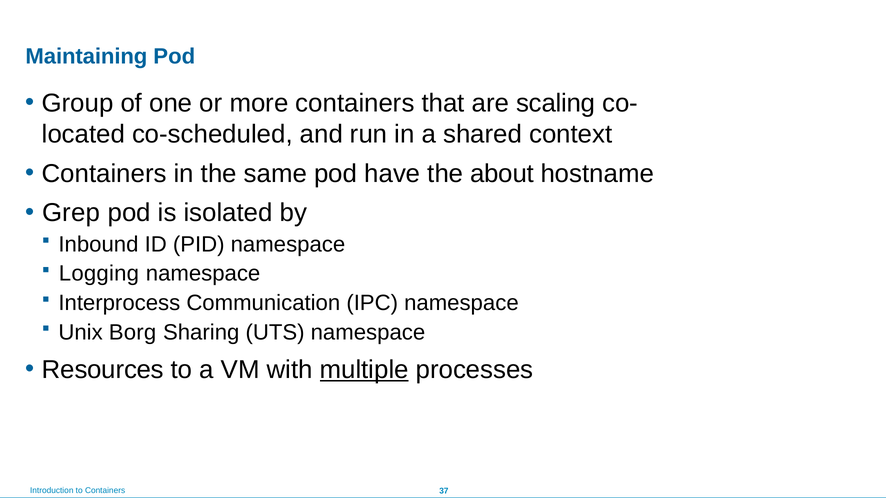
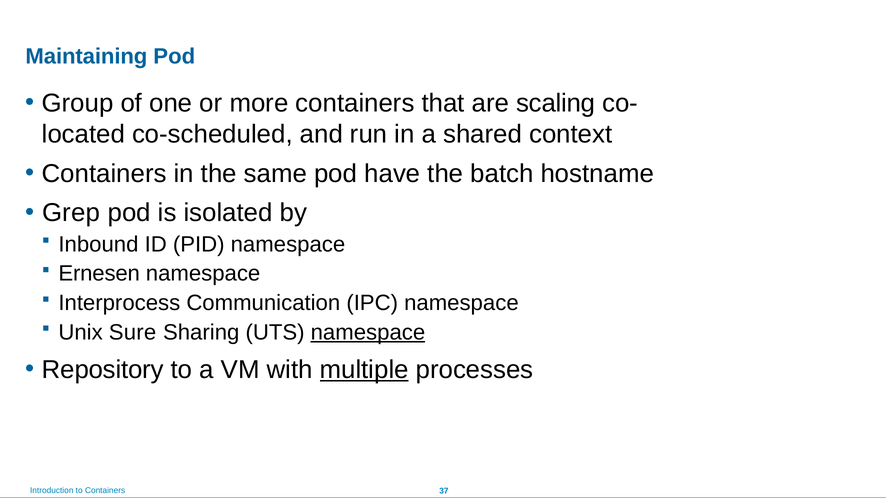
about: about -> batch (502, 174)
Logging: Logging -> Ernesen (99, 274)
Borg: Borg -> Sure (133, 333)
namespace underline: none -> present (368, 333)
Resources: Resources -> Repository (103, 370)
